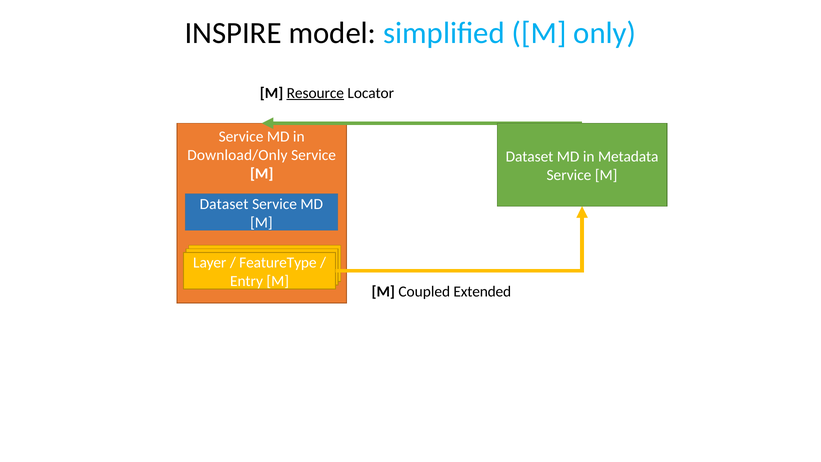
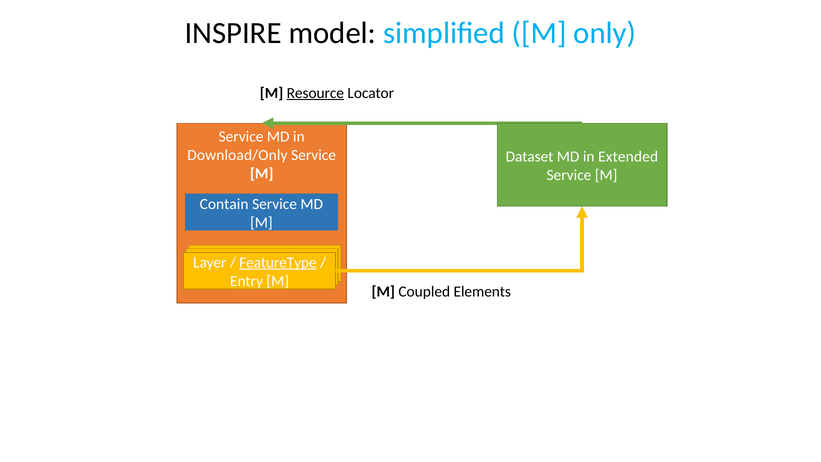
Metadata: Metadata -> Extended (628, 156)
Dataset: Dataset -> Contain (224, 204)
FeatureType underline: none -> present (278, 262)
Extended: Extended -> Elements (482, 291)
